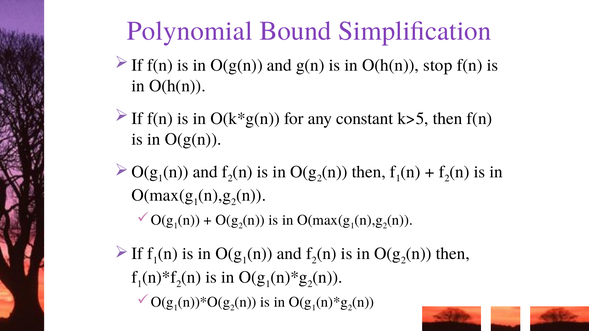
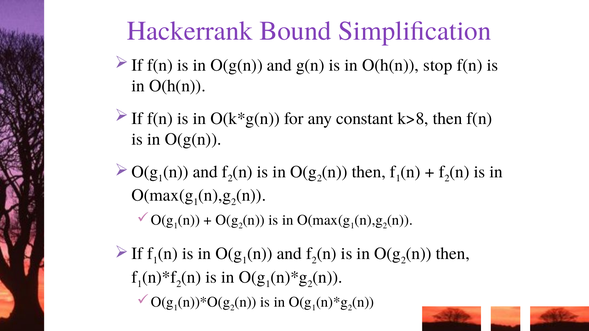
Polynomial: Polynomial -> Hackerrank (190, 31)
k>5: k>5 -> k>8 (413, 119)
